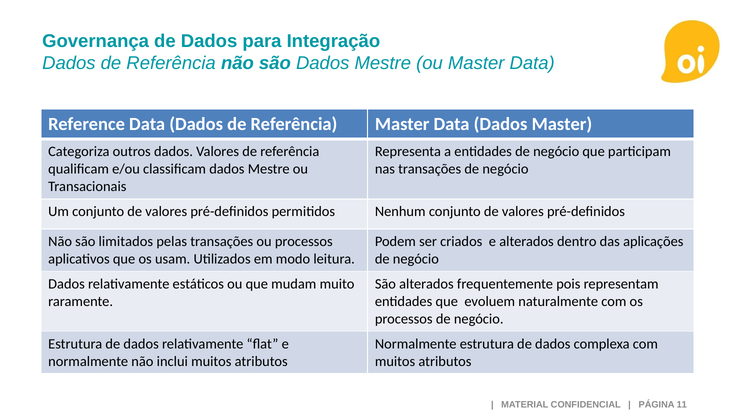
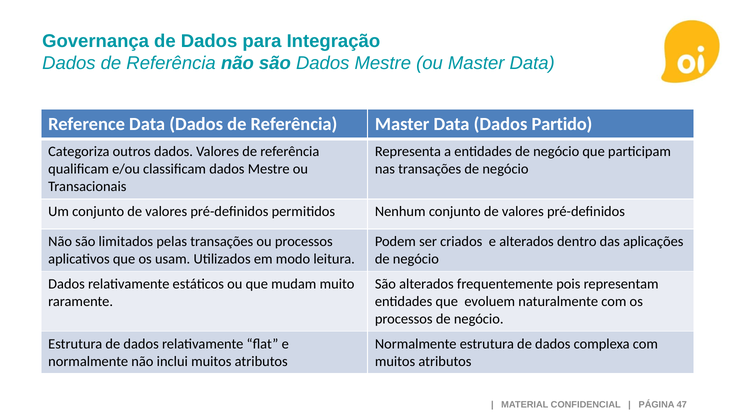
Dados Master: Master -> Partido (562, 124)
11: 11 -> 47 (682, 405)
